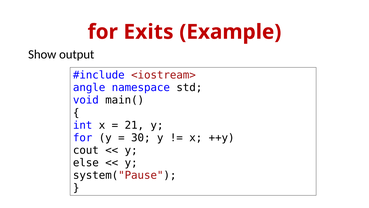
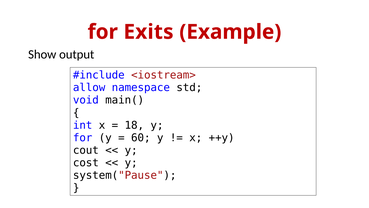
angle: angle -> allow (89, 87)
21: 21 -> 18 (134, 125)
30: 30 -> 60 (141, 137)
else: else -> cost (86, 162)
